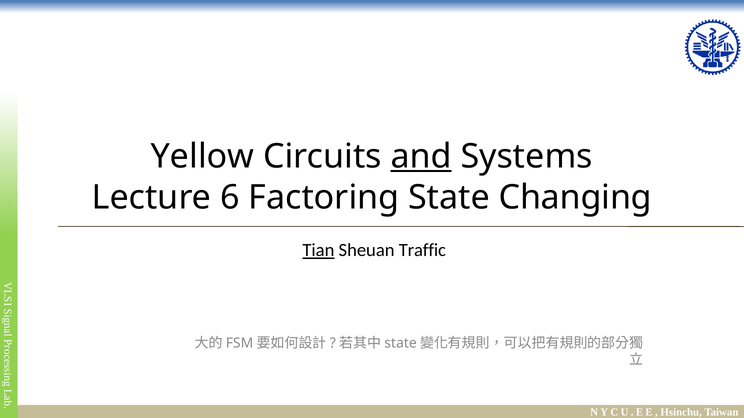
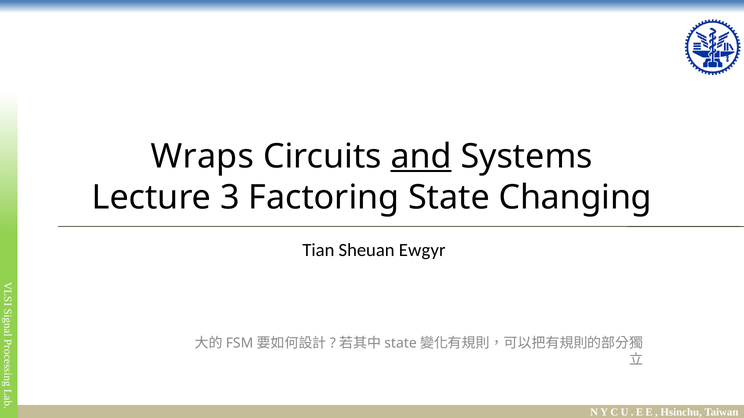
Yellow: Yellow -> Wraps (202, 157)
6: 6 -> 3 (230, 198)
Tian underline: present -> none (318, 251)
Traffic: Traffic -> Ewgyr (422, 251)
